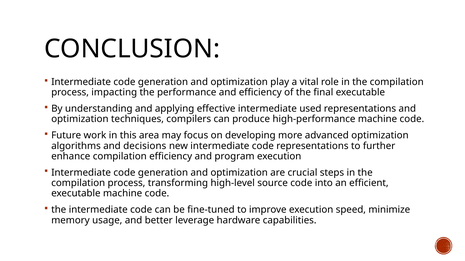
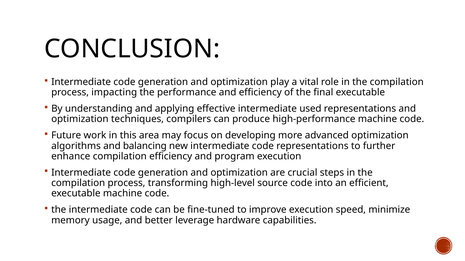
decisions: decisions -> balancing (145, 146)
